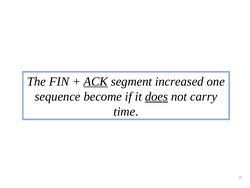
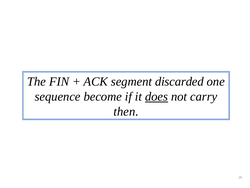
ACK underline: present -> none (96, 81)
increased: increased -> discarded (179, 81)
time: time -> then (126, 111)
